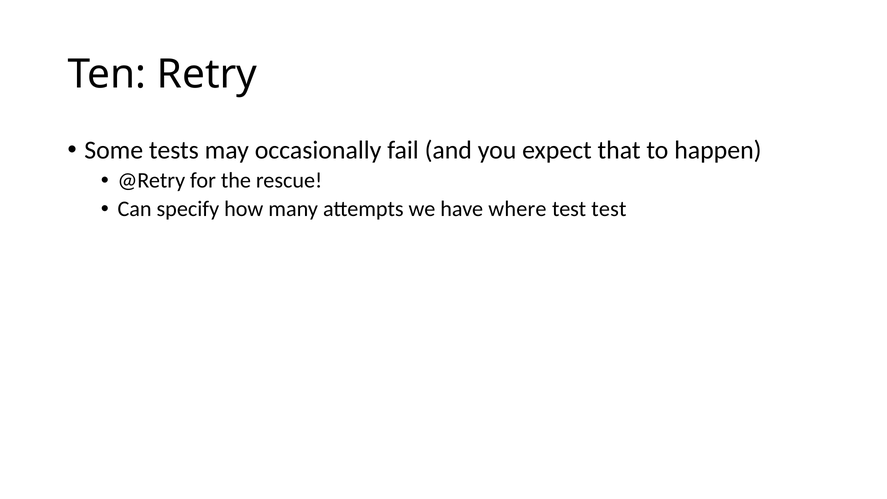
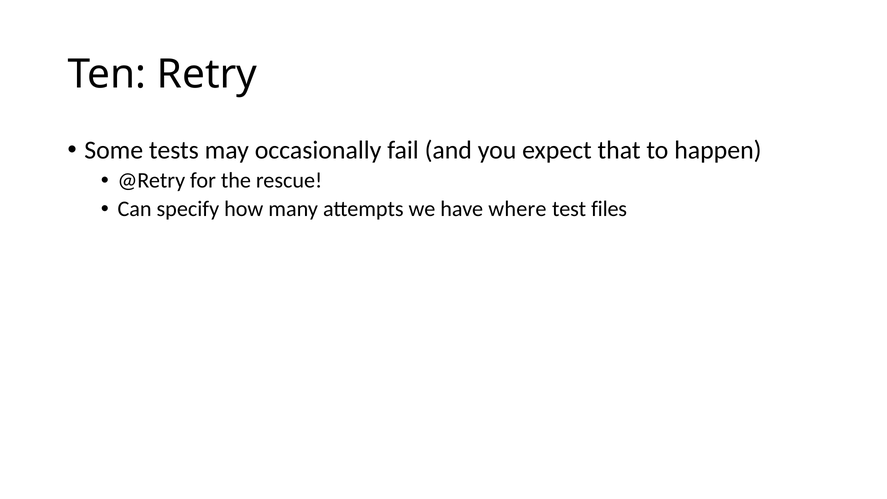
test test: test -> files (609, 209)
